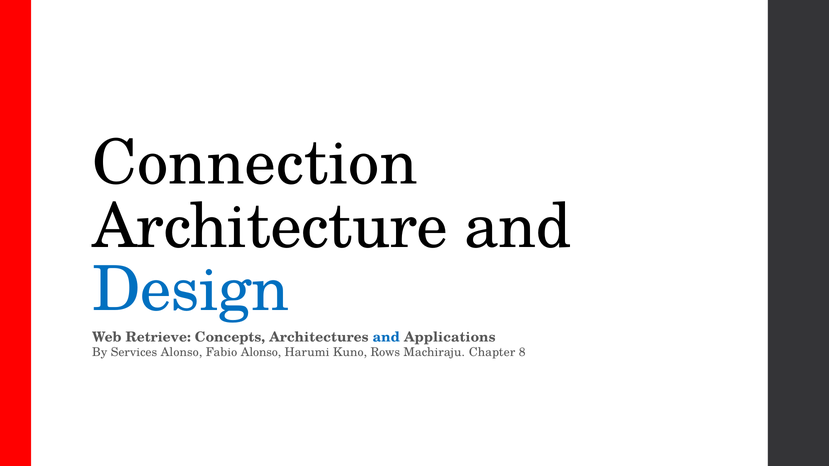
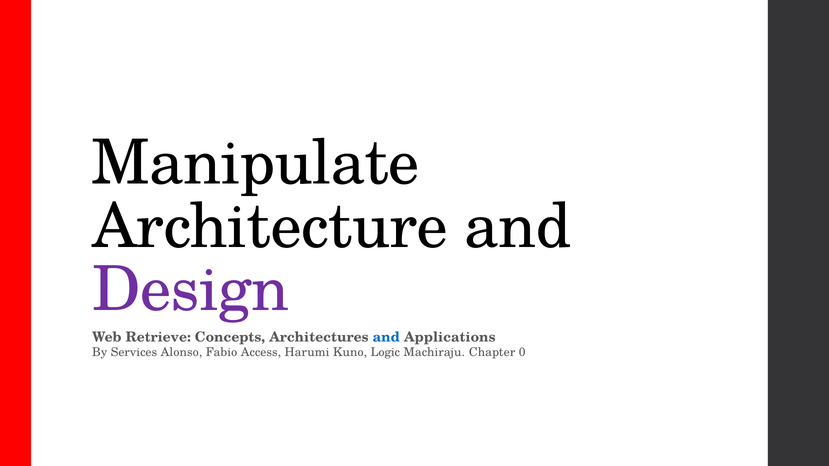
Connection: Connection -> Manipulate (255, 163)
Design colour: blue -> purple (191, 290)
Fabio Alonso: Alonso -> Access (261, 352)
Rows: Rows -> Logic (385, 352)
8: 8 -> 0 (522, 352)
